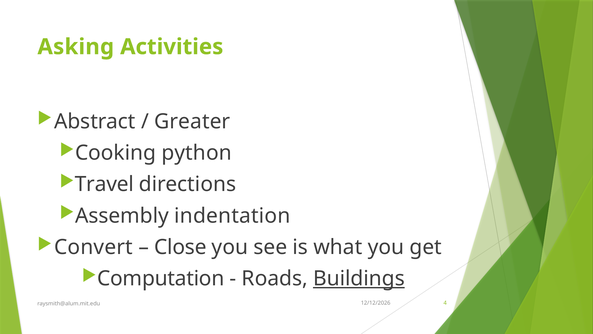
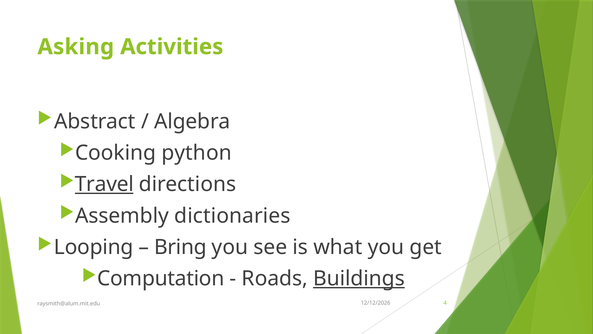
Greater: Greater -> Algebra (192, 121)
Travel underline: none -> present (104, 184)
indentation: indentation -> dictionaries (232, 216)
Convert: Convert -> Looping (94, 247)
Close: Close -> Bring (180, 247)
